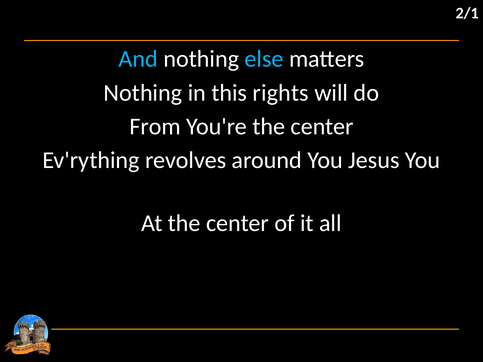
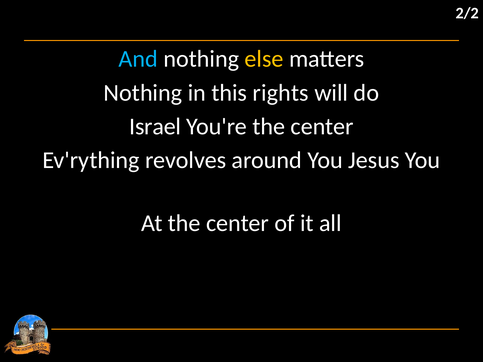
2/1: 2/1 -> 2/2 (467, 13)
else colour: light blue -> yellow (264, 59)
From: From -> Israel (155, 127)
